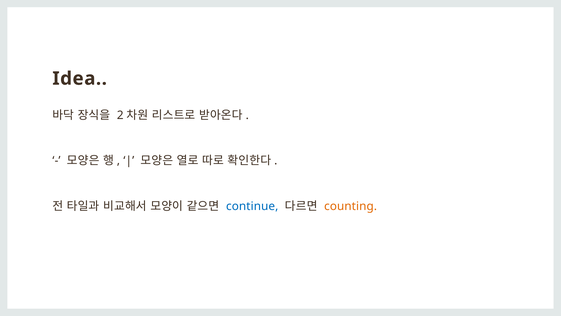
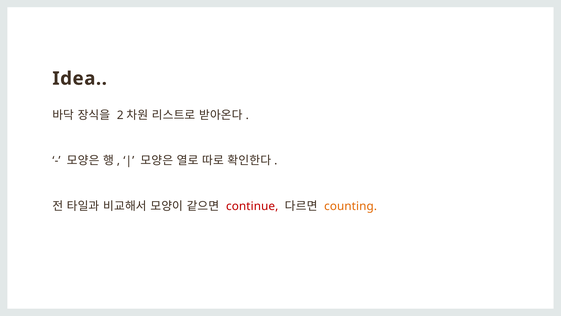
continue colour: blue -> red (252, 206)
